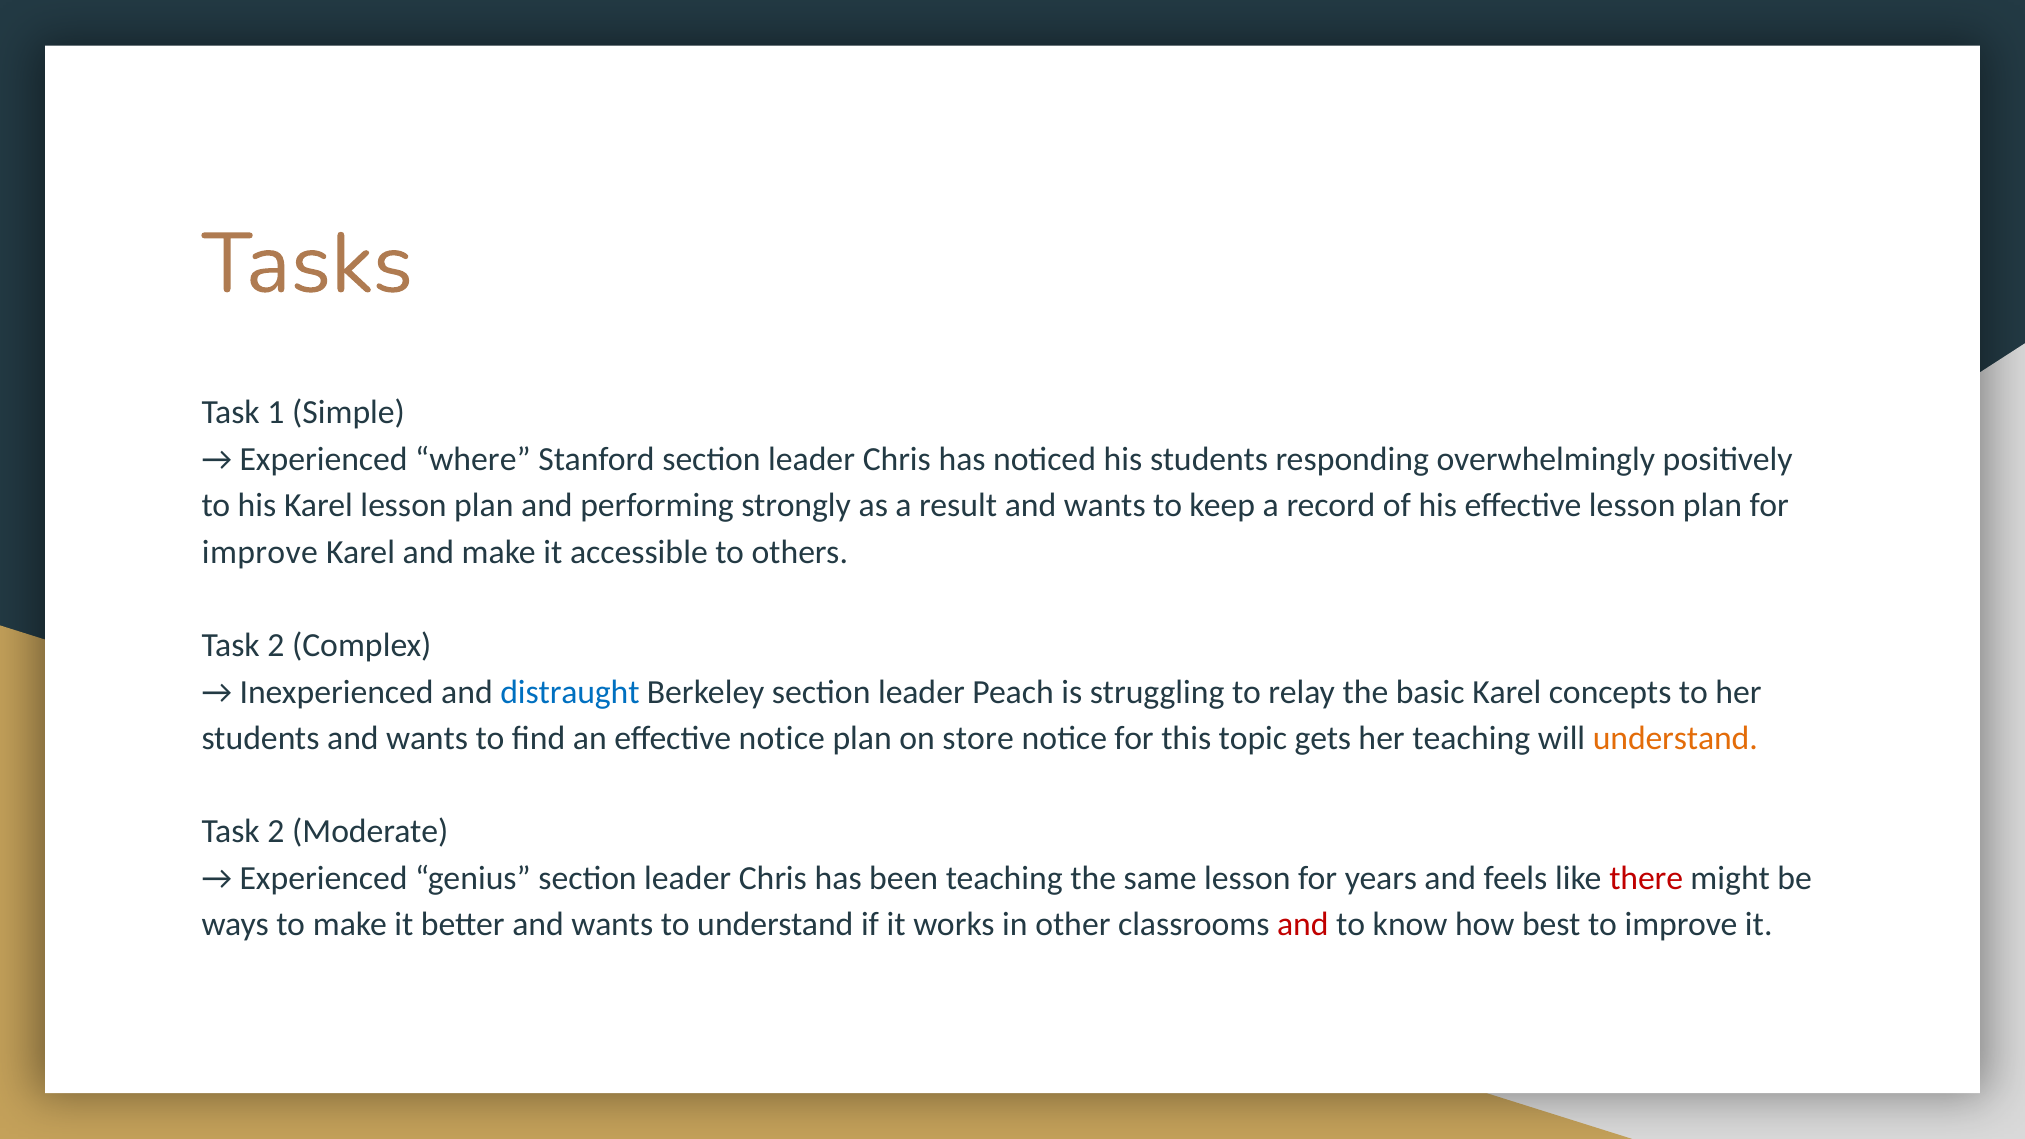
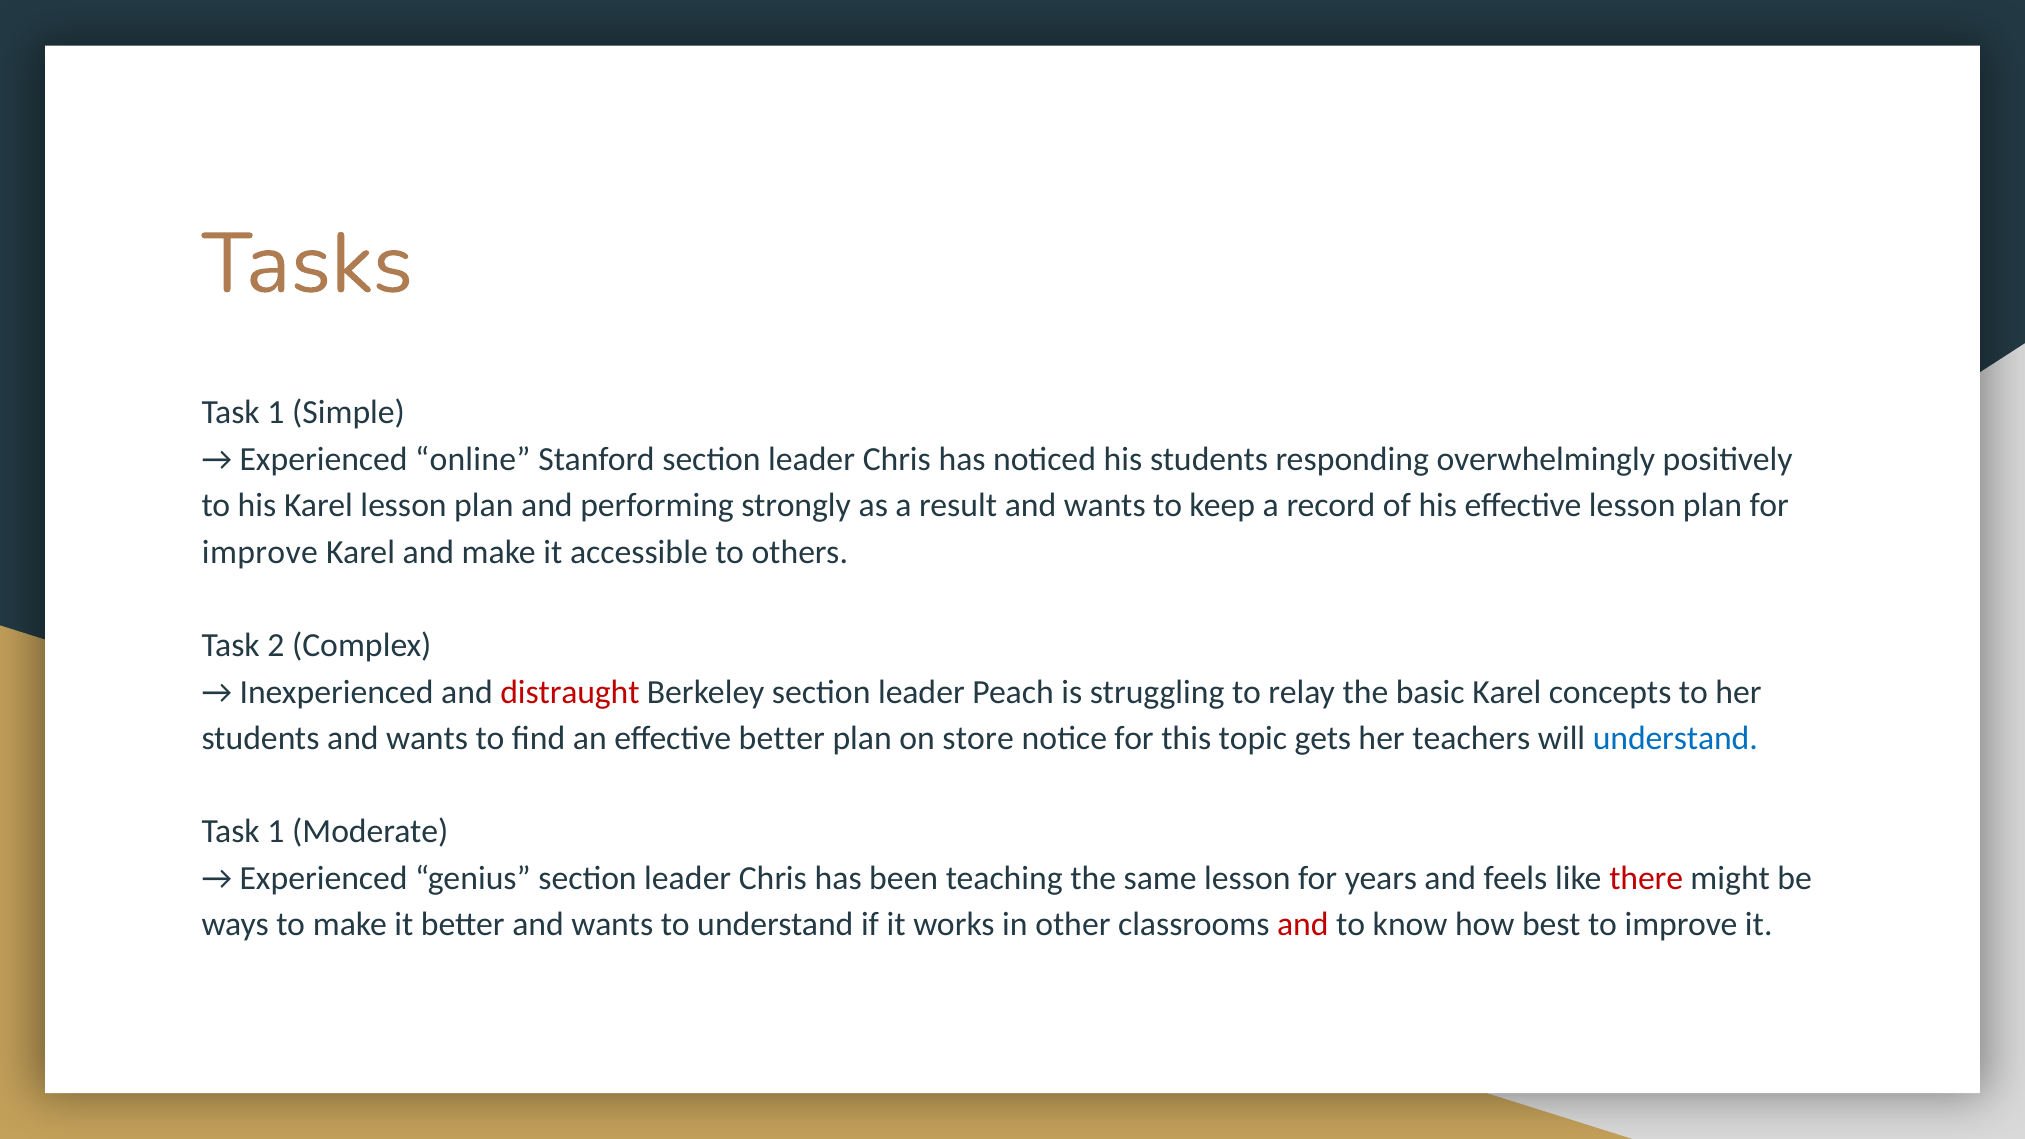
where: where -> online (473, 459)
distraught colour: blue -> red (570, 692)
effective notice: notice -> better (782, 739)
her teaching: teaching -> teachers (1471, 739)
understand colour: orange -> blue (1675, 739)
2: 2 -> 1 (276, 832)
